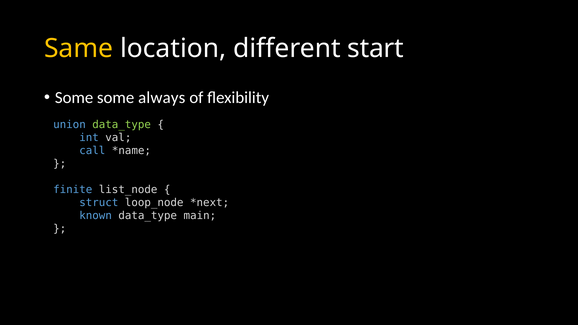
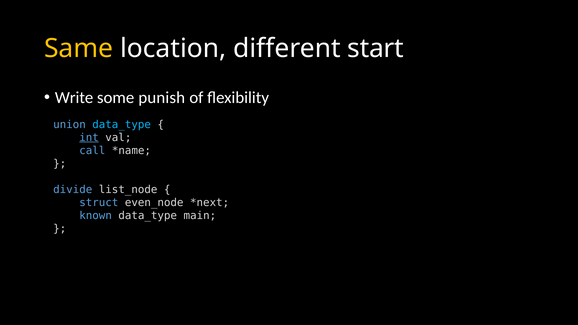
Some: Some -> Write (74, 98)
always: always -> punish (162, 98)
data_type colour: light green -> light blue (122, 124)
int underline: none -> present (89, 137)
finite: finite -> divide (73, 189)
loop_node: loop_node -> even_node (154, 203)
